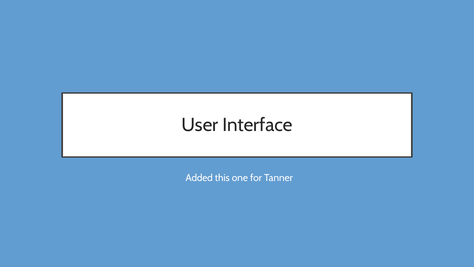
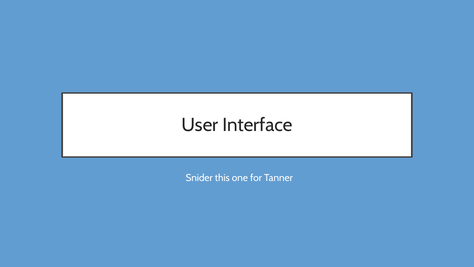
Added: Added -> Snider (199, 178)
